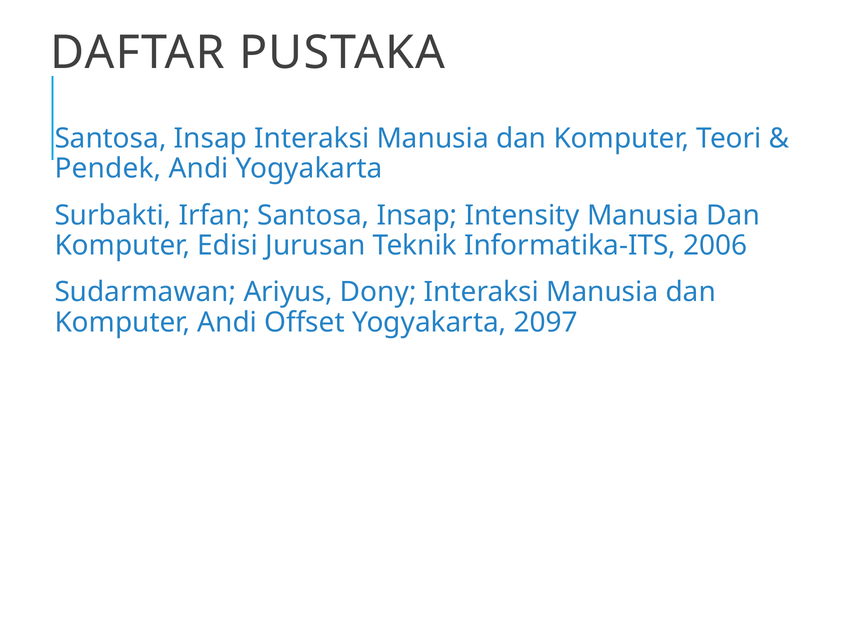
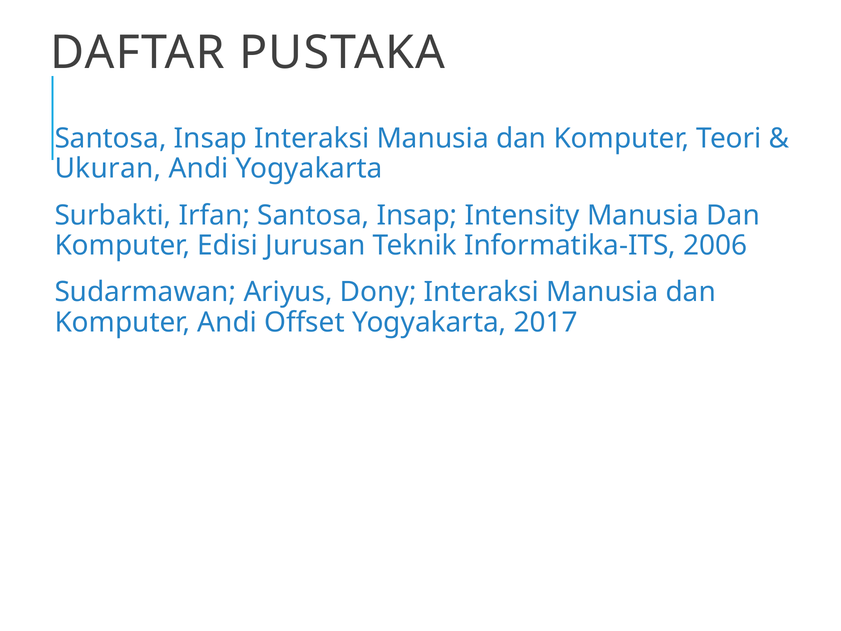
Pendek: Pendek -> Ukuran (108, 169)
2097: 2097 -> 2017 (546, 322)
